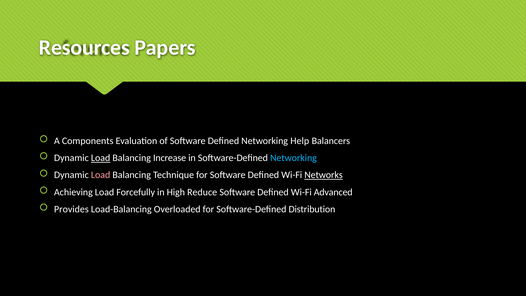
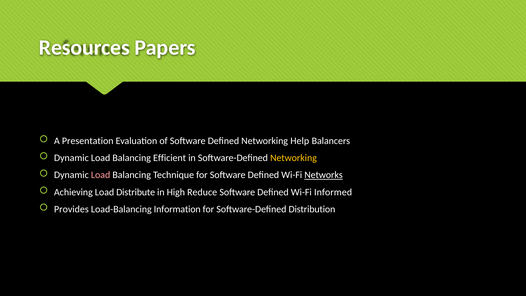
Components: Components -> Presentation (88, 141)
Load underline: present -> none (101, 158)
Increase: Increase -> Efficient (170, 158)
Networking colour: light blue -> yellow (293, 158)
Forcefully: Forcefully -> Distribute (136, 192)
Advanced: Advanced -> Informed (333, 192)
Overloaded: Overloaded -> Information (177, 209)
